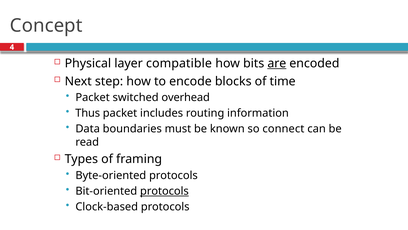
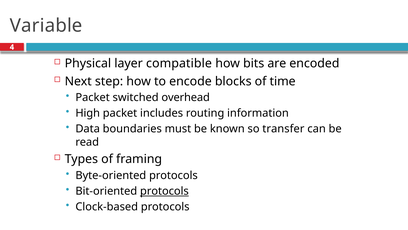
Concept: Concept -> Variable (46, 26)
are underline: present -> none (277, 63)
Thus: Thus -> High (88, 113)
connect: connect -> transfer (283, 129)
